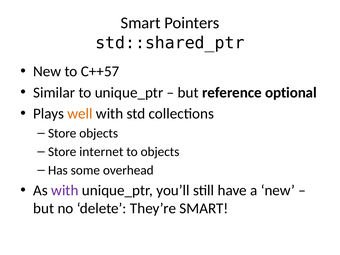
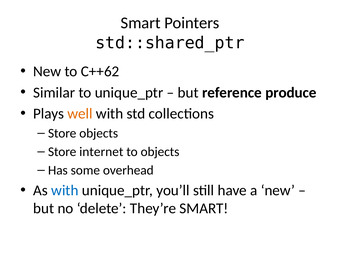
C++57: C++57 -> C++62 (100, 71)
optional: optional -> produce (291, 93)
with colour: purple -> blue (65, 190)
